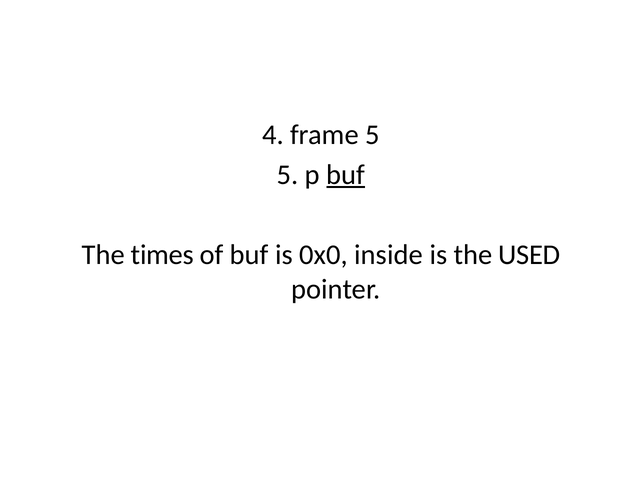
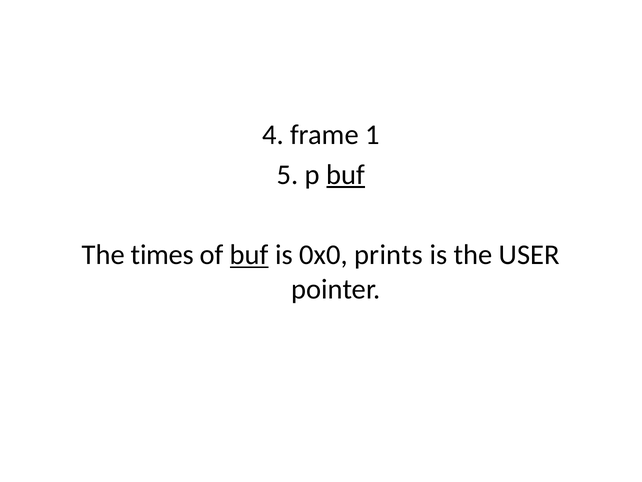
frame 5: 5 -> 1 (373, 135)
buf underline: none -> present (249, 255)
inside: inside -> prints (388, 255)
USED: USED -> USER (529, 255)
